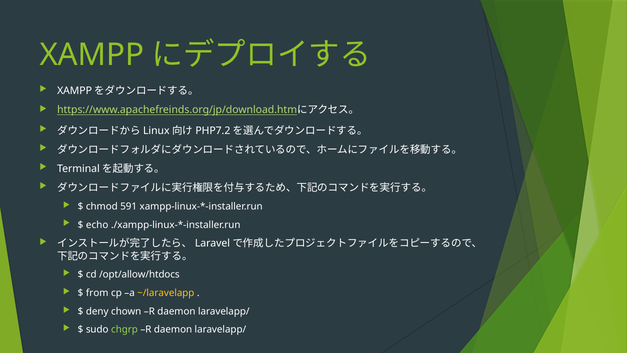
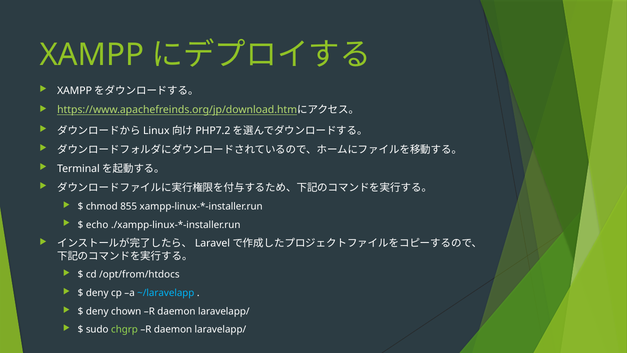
591: 591 -> 855 (129, 206)
/opt/allow/htdocs: /opt/allow/htdocs -> /opt/from/htdocs (139, 274)
from: from -> deny (97, 293)
~/laravelapp colour: yellow -> light blue (166, 293)
